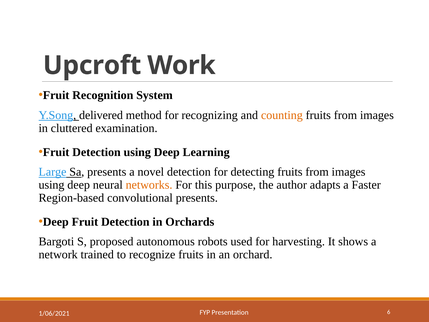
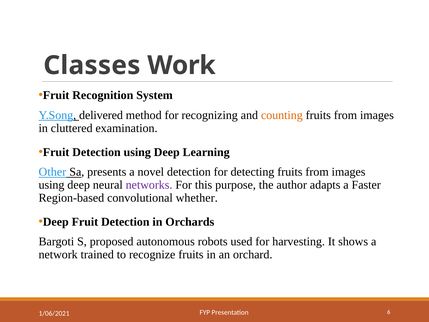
Upcroft: Upcroft -> Classes (92, 65)
Large: Large -> Other (52, 172)
networks colour: orange -> purple (149, 185)
convolutional presents: presents -> whether (197, 198)
